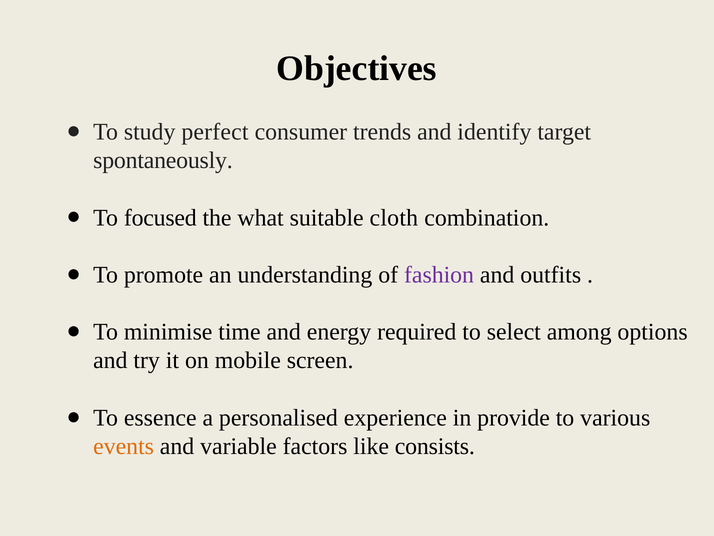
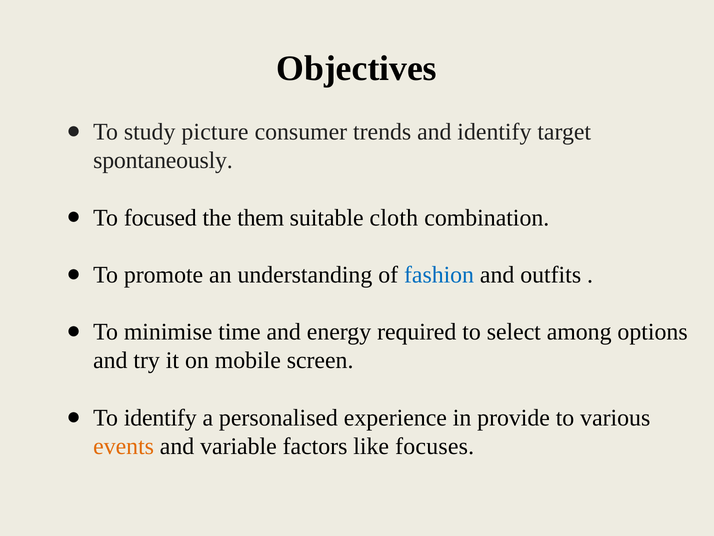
perfect: perfect -> picture (215, 132)
what: what -> them (261, 217)
fashion colour: purple -> blue (439, 275)
To essence: essence -> identify (160, 417)
consists: consists -> focuses (435, 446)
